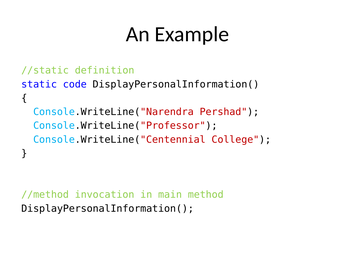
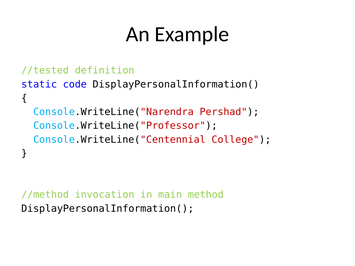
//static: //static -> //tested (45, 71)
